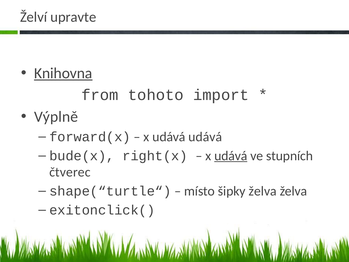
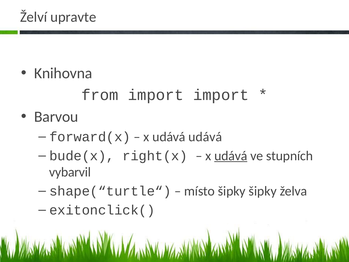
Knihovna underline: present -> none (63, 73)
from tohoto: tohoto -> import (156, 95)
Výplně: Výplně -> Barvou (56, 117)
čtverec: čtverec -> vybarvil (70, 172)
šipky želva: želva -> šipky (263, 191)
